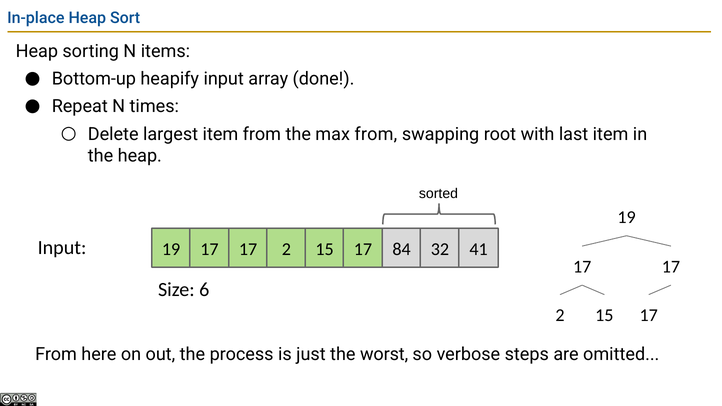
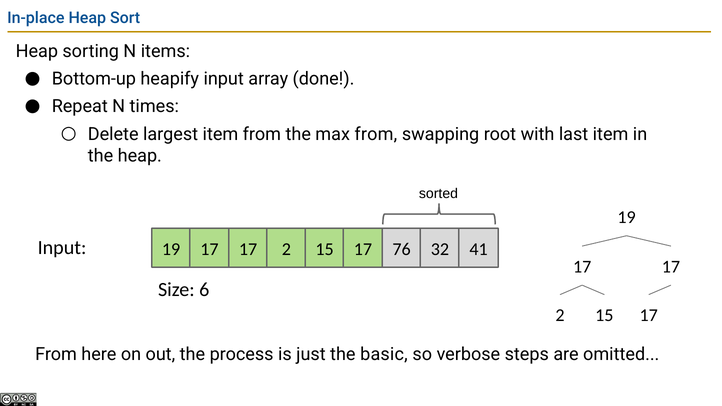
84: 84 -> 76 (402, 249)
worst: worst -> basic (384, 355)
